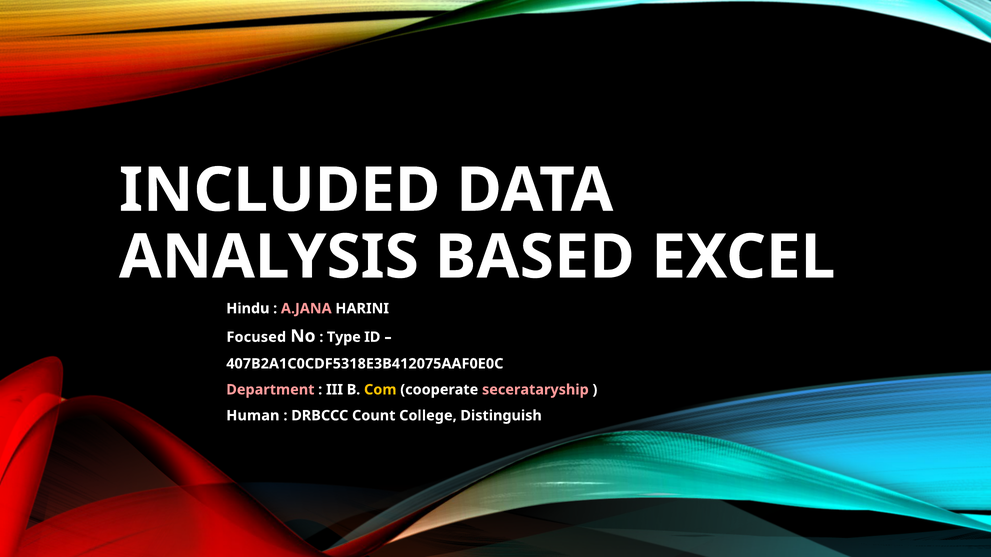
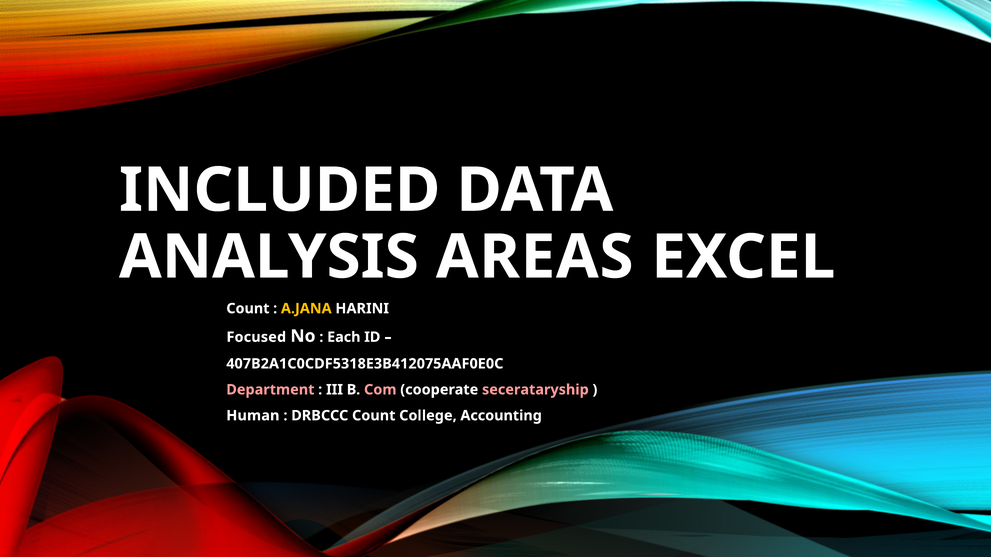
BASED: BASED -> AREAS (535, 257)
Hindu: Hindu -> Count (248, 309)
A.JANA colour: pink -> yellow (306, 309)
Type: Type -> Each (344, 337)
Com colour: yellow -> pink (380, 390)
Distinguish: Distinguish -> Accounting (501, 416)
